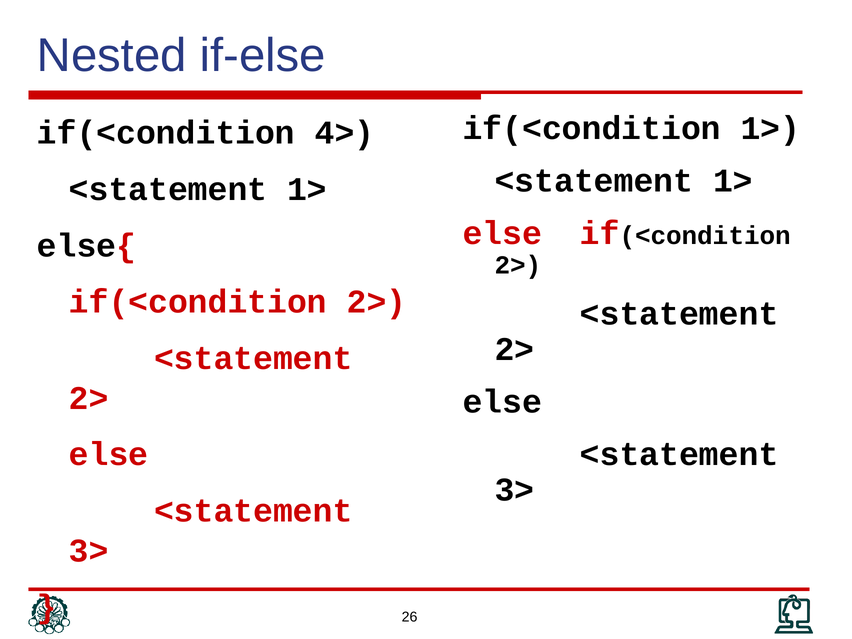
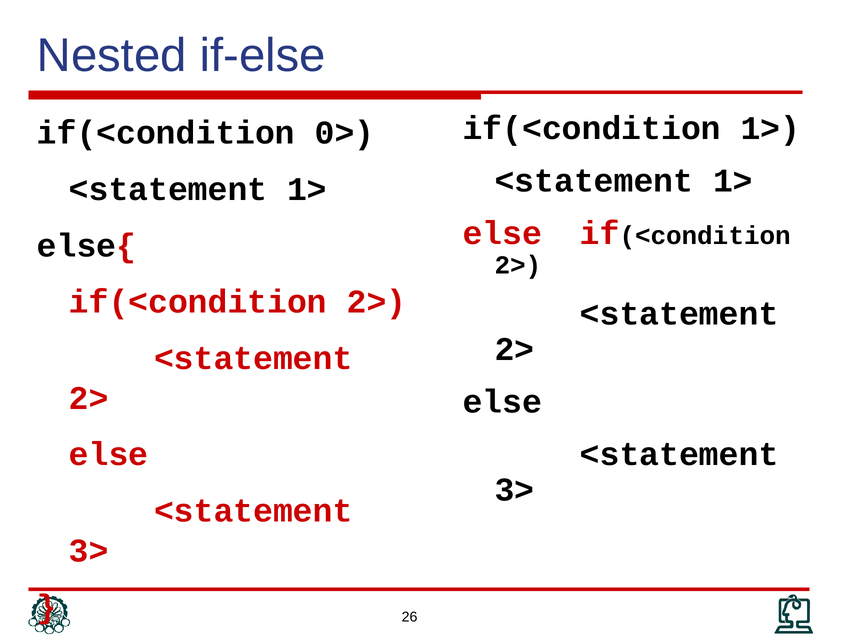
4>: 4> -> 0> (345, 133)
